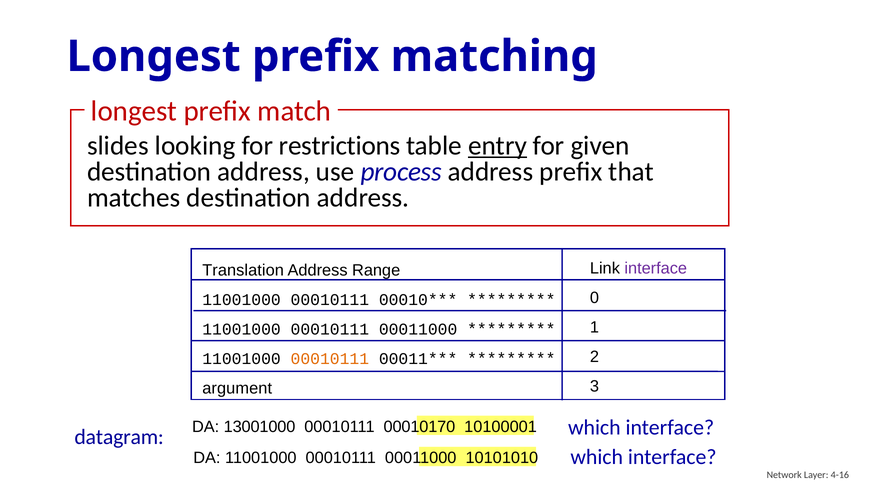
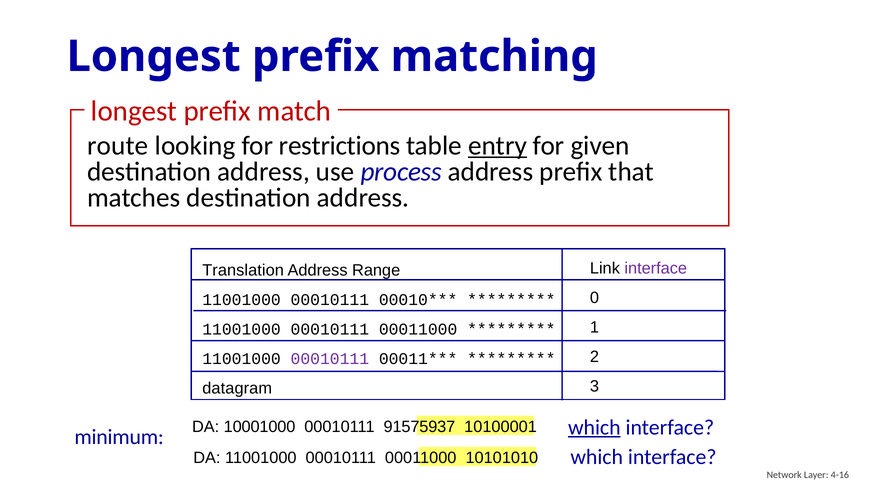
slides: slides -> route (118, 145)
00010111 colour: orange -> purple (330, 359)
argument: argument -> datagram (237, 388)
13001000: 13001000 -> 10001000 (260, 426)
00010170: 00010170 -> 91575937 (419, 426)
which underline: none -> present (594, 427)
datagram: datagram -> minimum (119, 437)
